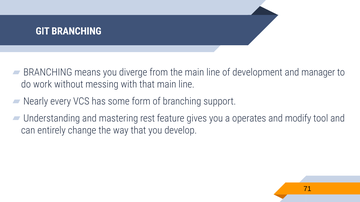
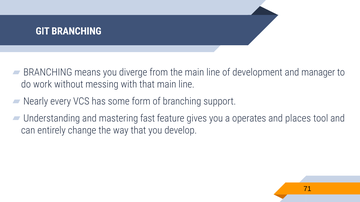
rest: rest -> fast (148, 119)
modify: modify -> places (298, 119)
